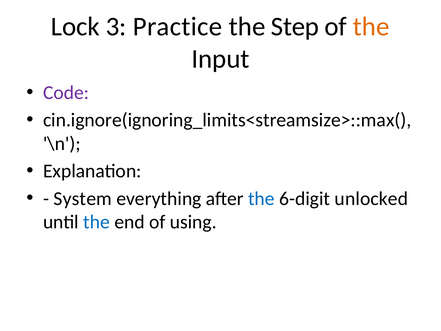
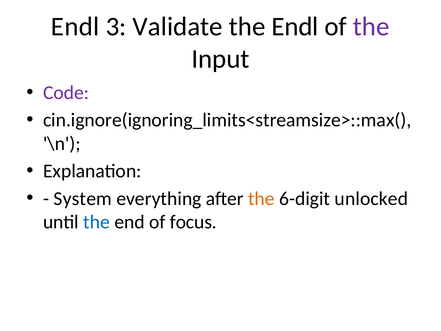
Lock: Lock -> Endl (75, 27)
Practice: Practice -> Validate (178, 27)
the Step: Step -> Endl (295, 27)
the colour: orange -> purple (371, 27)
the colour: blue -> orange (261, 198)
using: using -> focus (193, 222)
